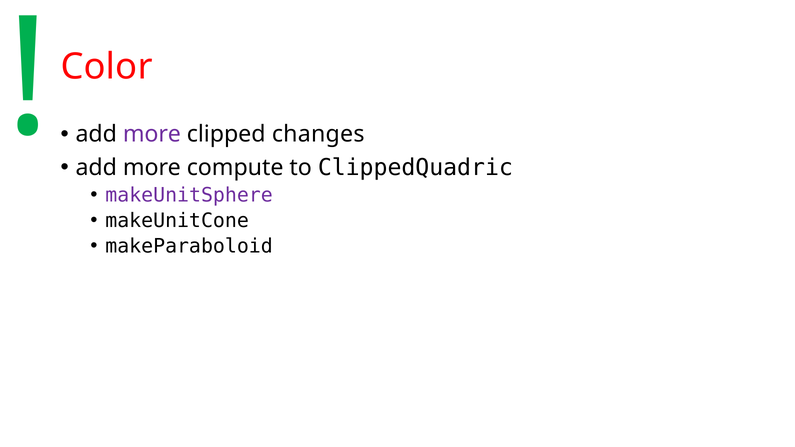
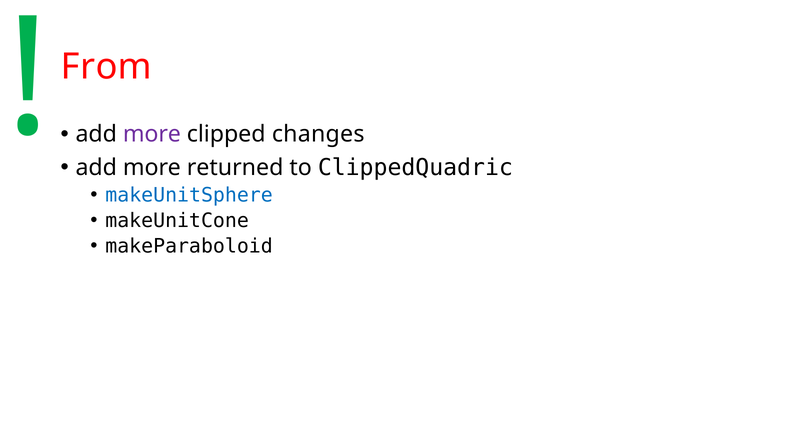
Color: Color -> From (106, 67)
compute: compute -> returned (235, 168)
makeUnitSphere colour: purple -> blue (189, 195)
